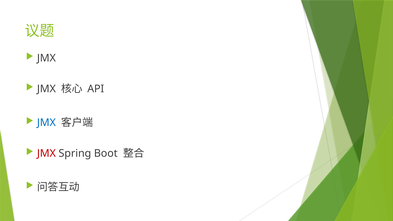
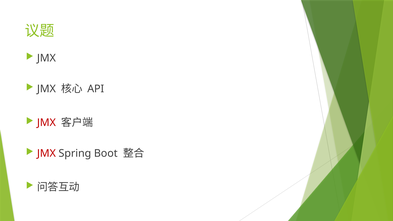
JMX colour: blue -> red (46, 123)
